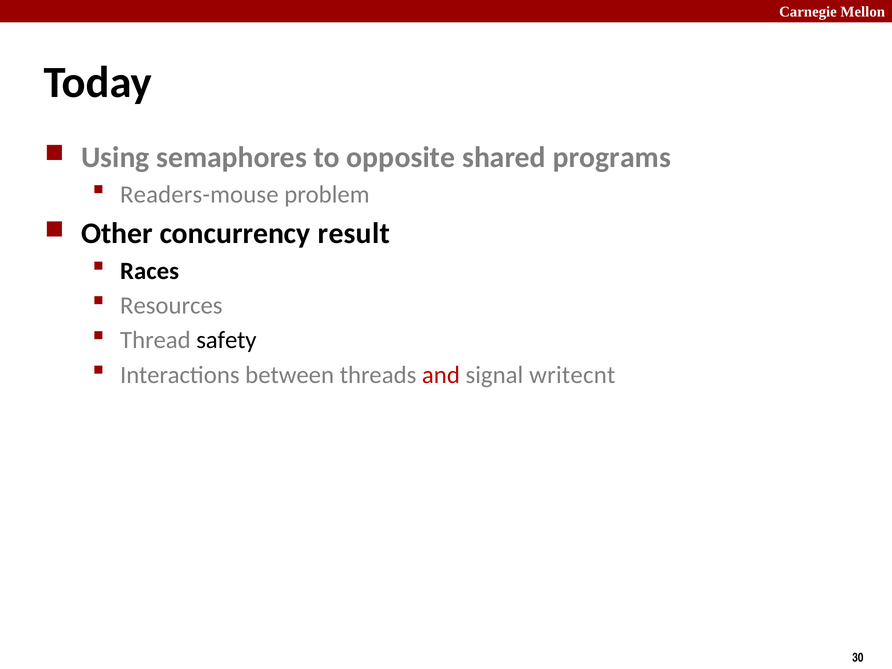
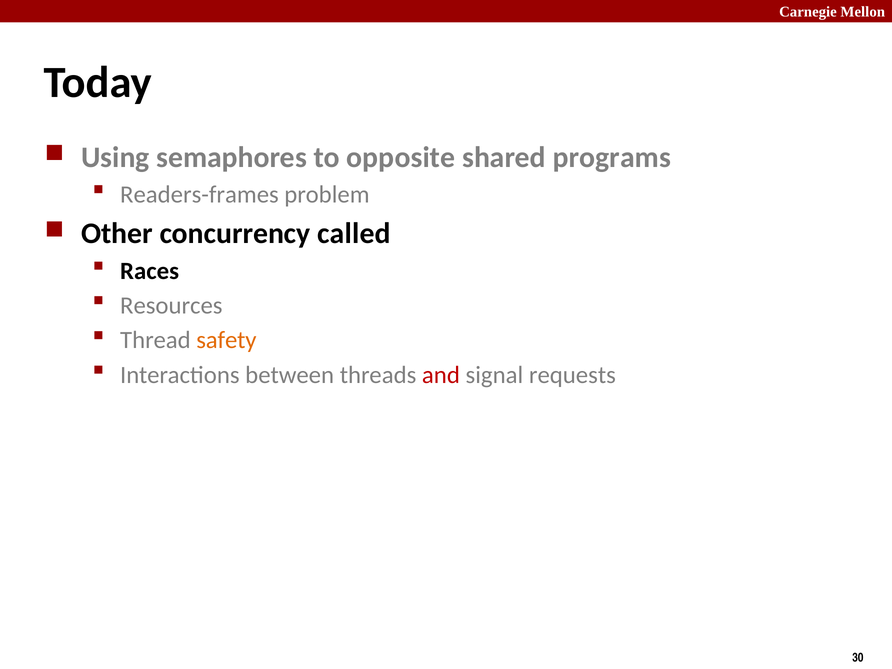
Readers-mouse: Readers-mouse -> Readers-frames (199, 195)
result: result -> called (354, 234)
safety colour: black -> orange (226, 340)
writecnt: writecnt -> requests (572, 375)
